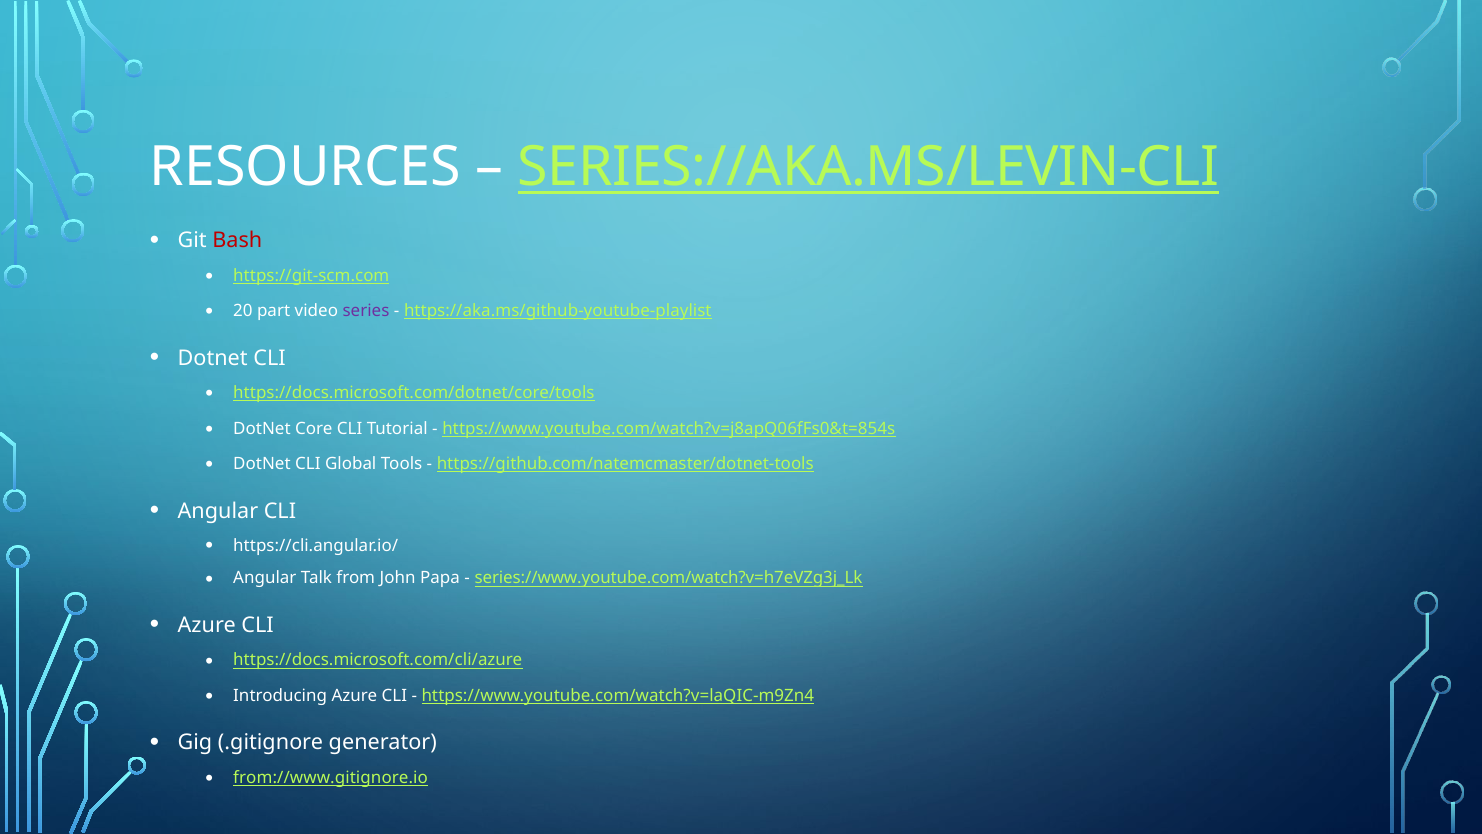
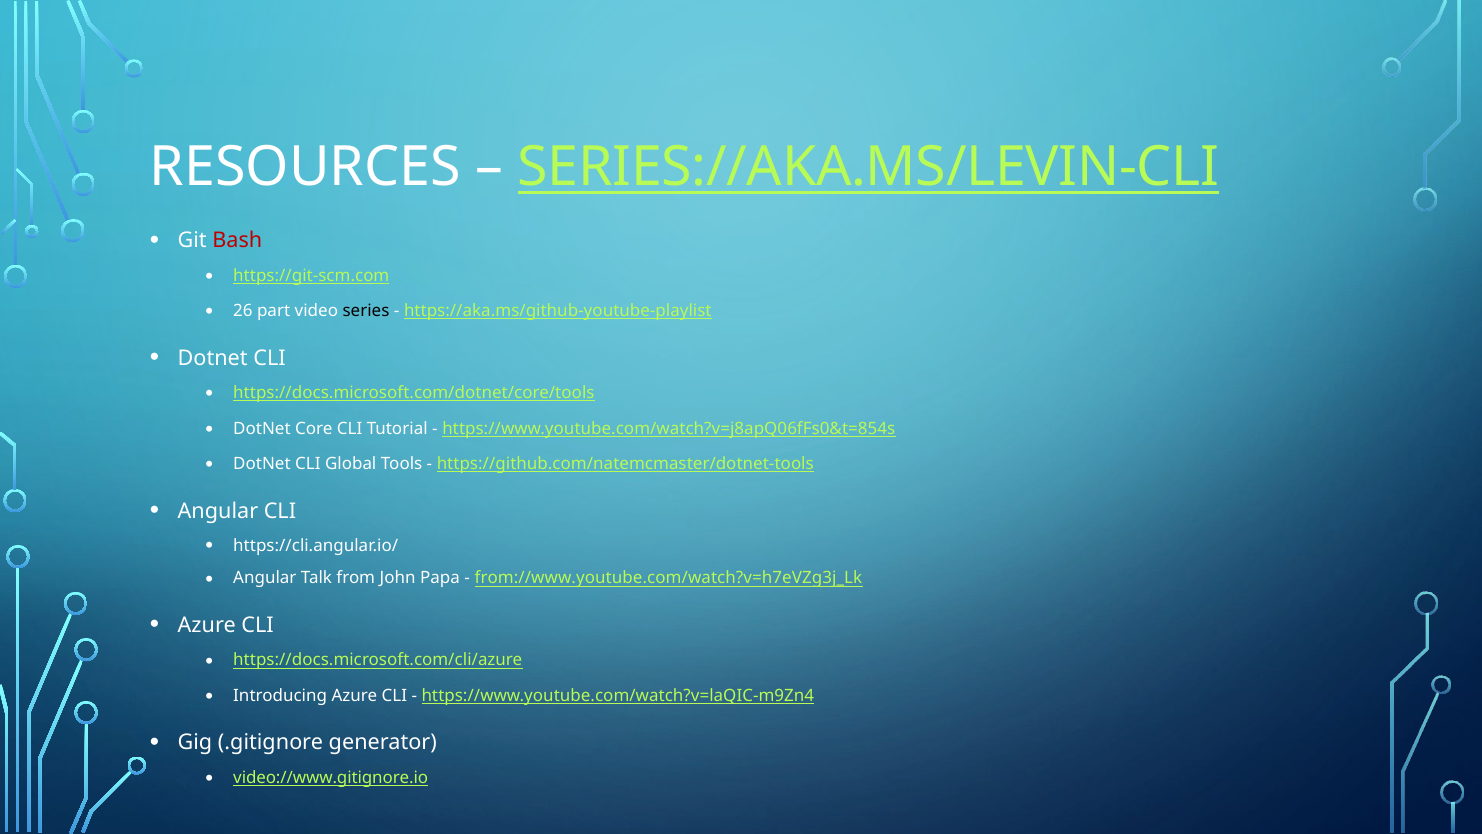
20: 20 -> 26 (243, 311)
series colour: purple -> black (366, 311)
series://www.youtube.com/watch?v=h7eVZg3j_Lk: series://www.youtube.com/watch?v=h7eVZg3j_Lk -> from://www.youtube.com/watch?v=h7eVZg3j_Lk (668, 578)
from://www.gitignore.io: from://www.gitignore.io -> video://www.gitignore.io (331, 778)
